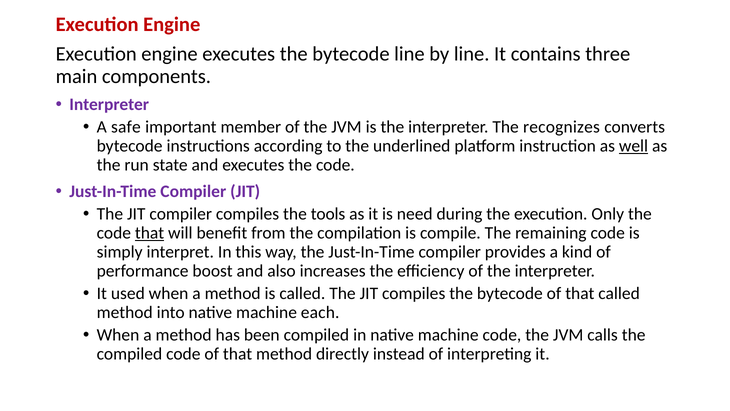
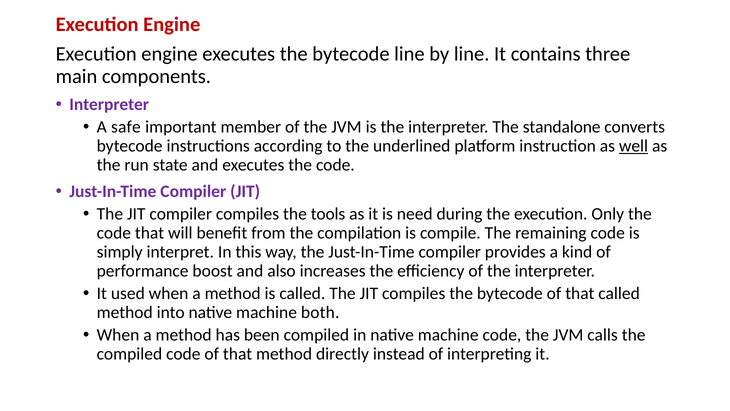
recognizes: recognizes -> standalone (562, 127)
that underline: present -> none (150, 233)
each: each -> both (320, 312)
